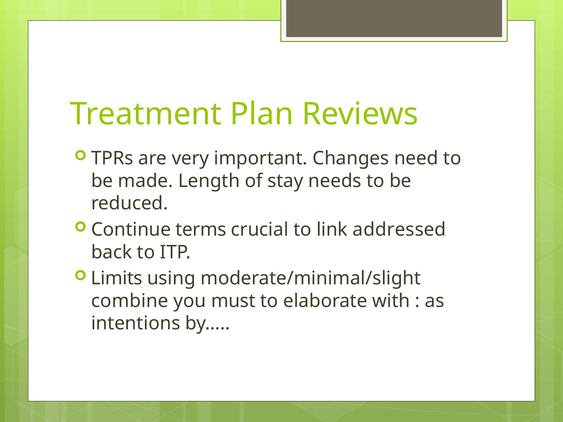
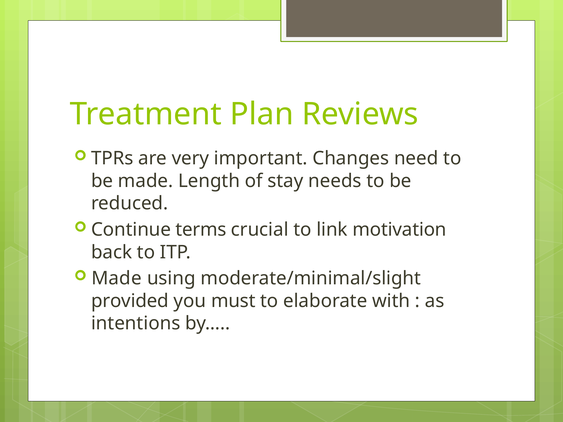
addressed: addressed -> motivation (400, 230)
Limits: Limits -> Made (117, 279)
combine: combine -> provided (130, 301)
